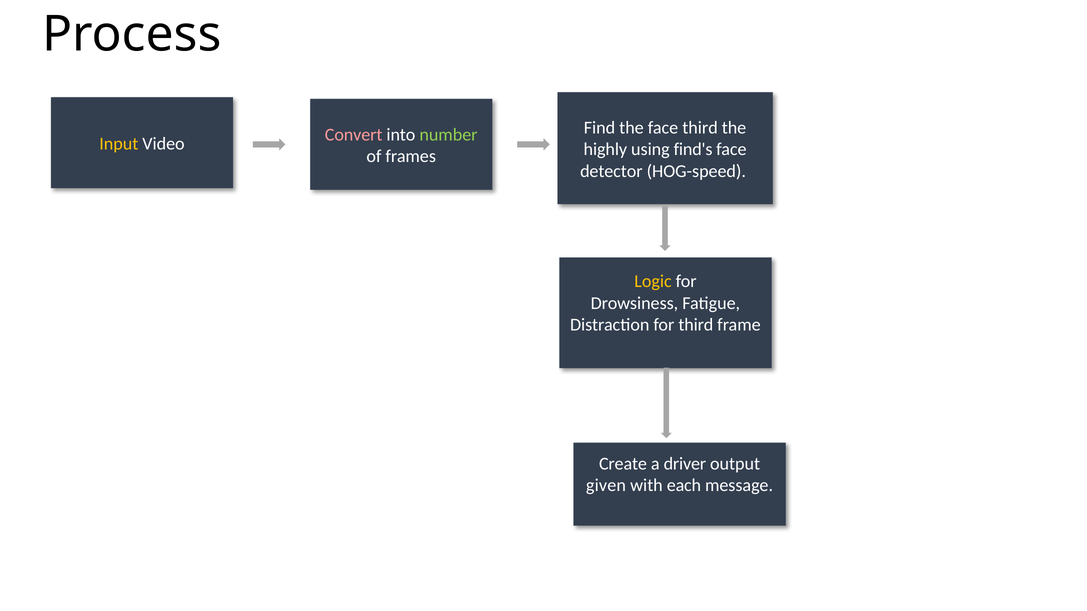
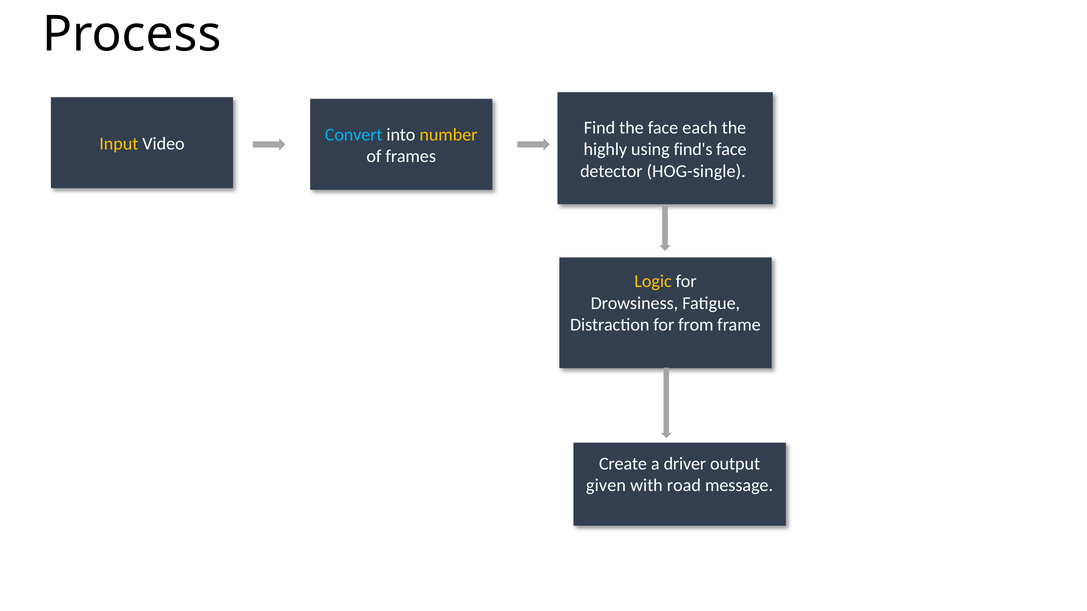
face third: third -> each (700, 128)
Convert colour: pink -> light blue (354, 135)
number colour: light green -> yellow (448, 135)
HOG-speed: HOG-speed -> HOG-single (696, 171)
for third: third -> from (696, 325)
each: each -> road (684, 486)
